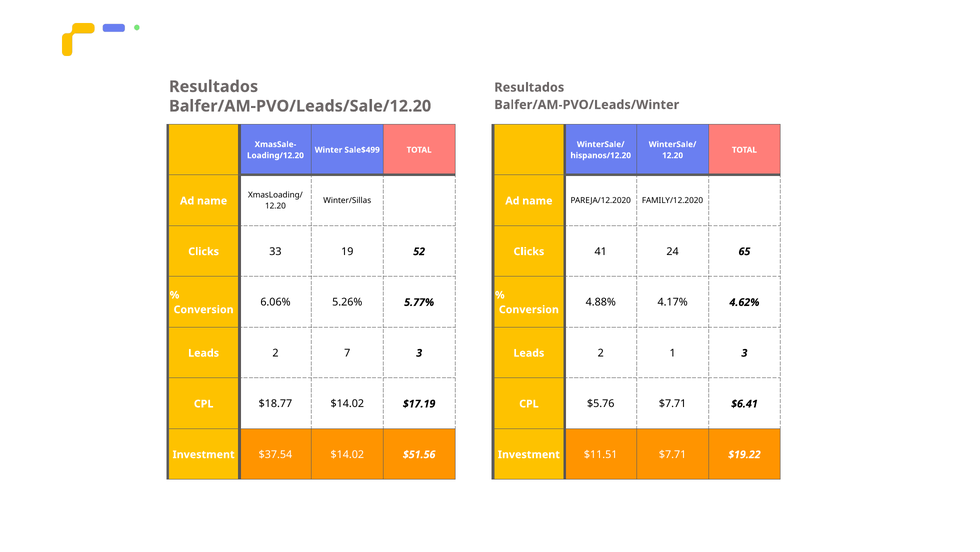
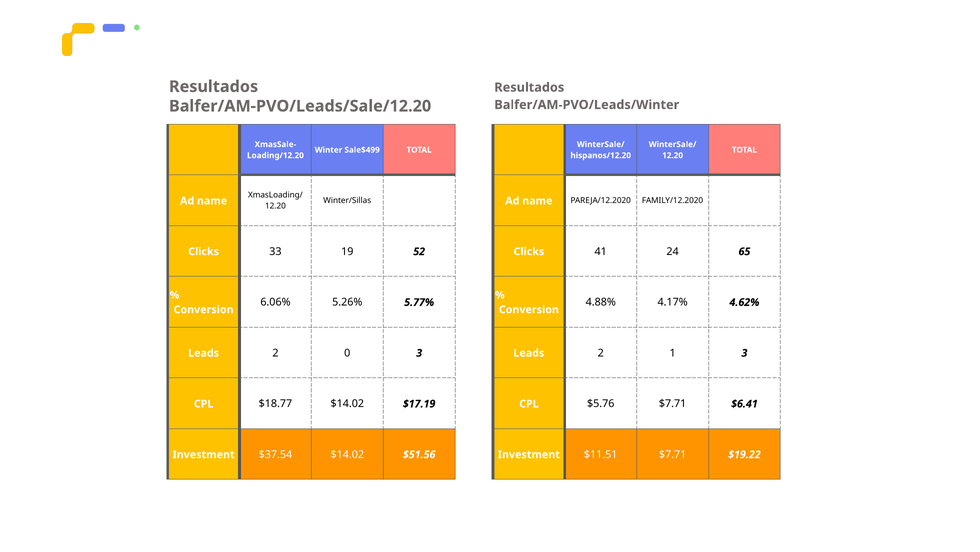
7: 7 -> 0 (347, 353)
